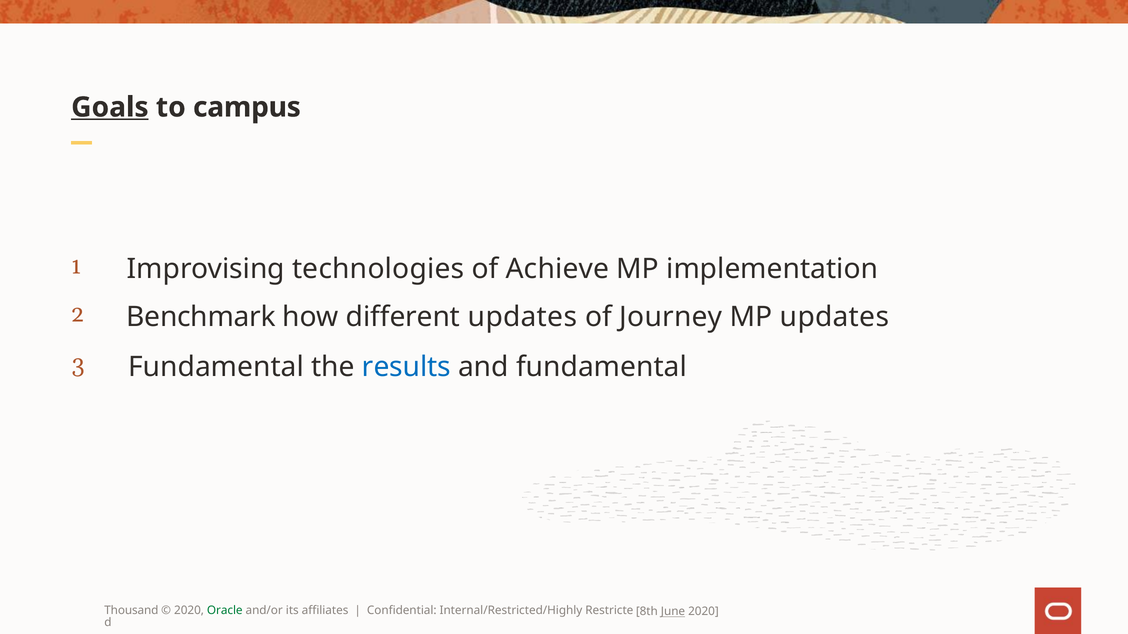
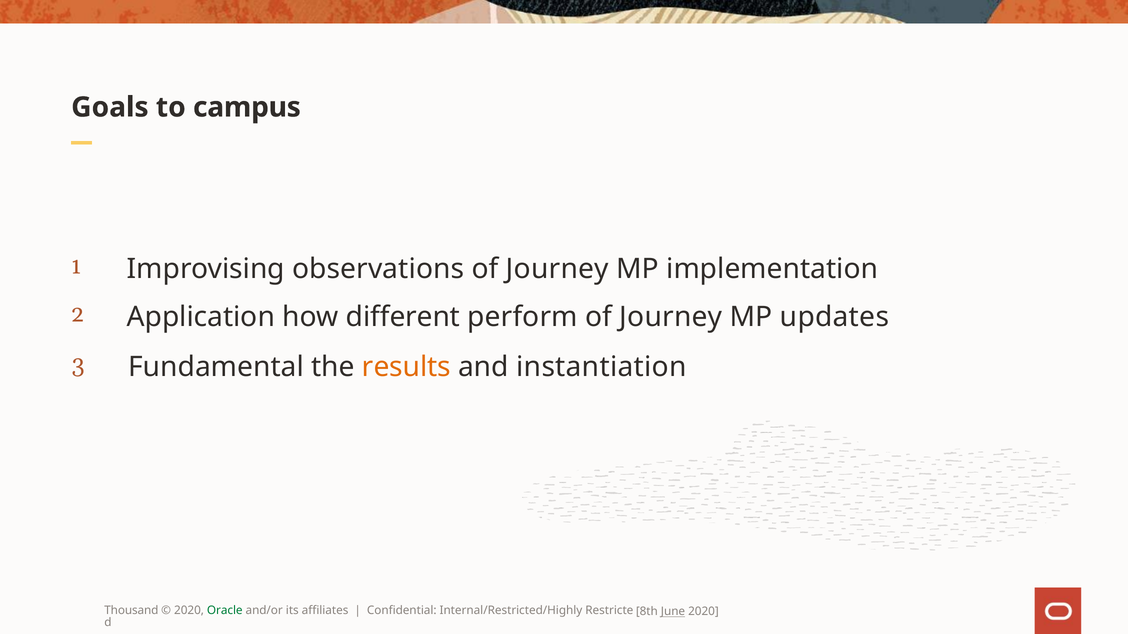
Goals underline: present -> none (110, 107)
technologies: technologies -> observations (378, 269)
Achieve: Achieve -> Journey (557, 269)
Benchmark: Benchmark -> Application (201, 317)
different updates: updates -> perform (523, 317)
results colour: blue -> orange (406, 367)
and fundamental: fundamental -> instantiation (601, 367)
